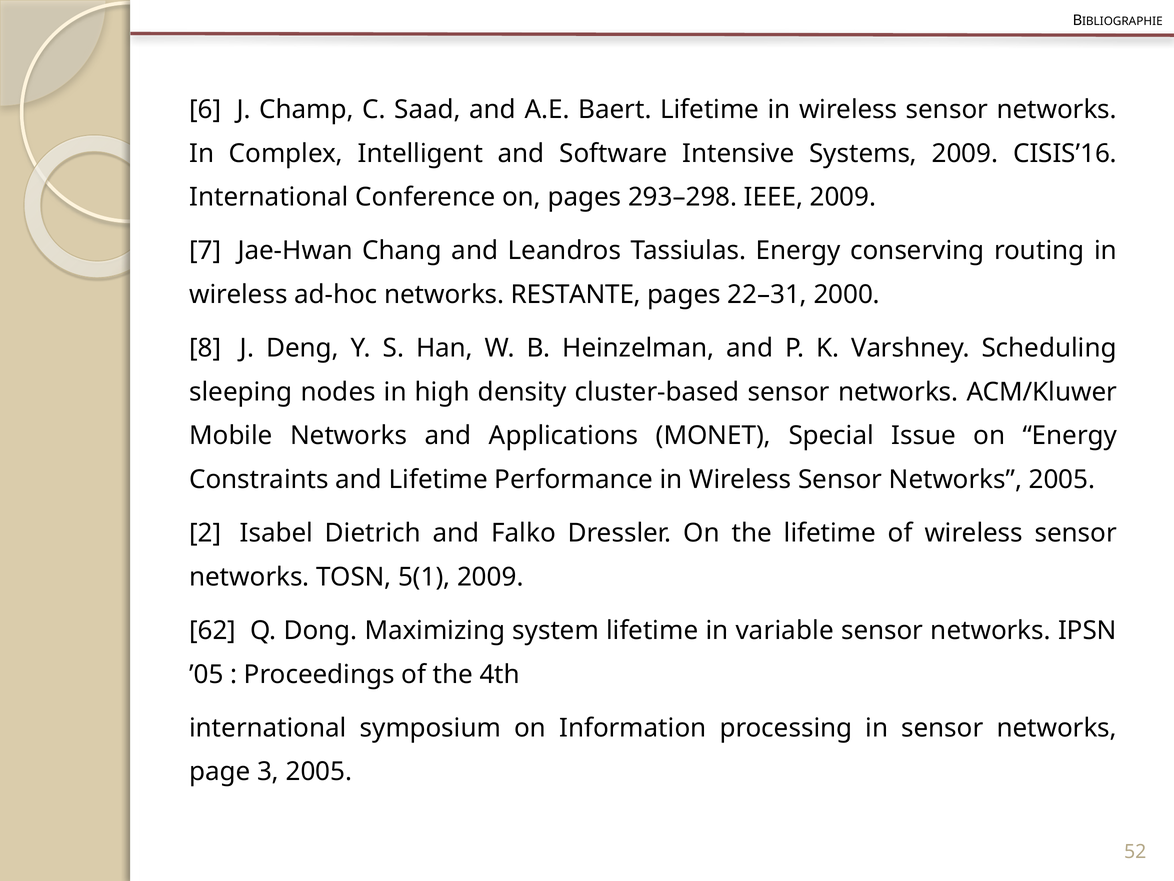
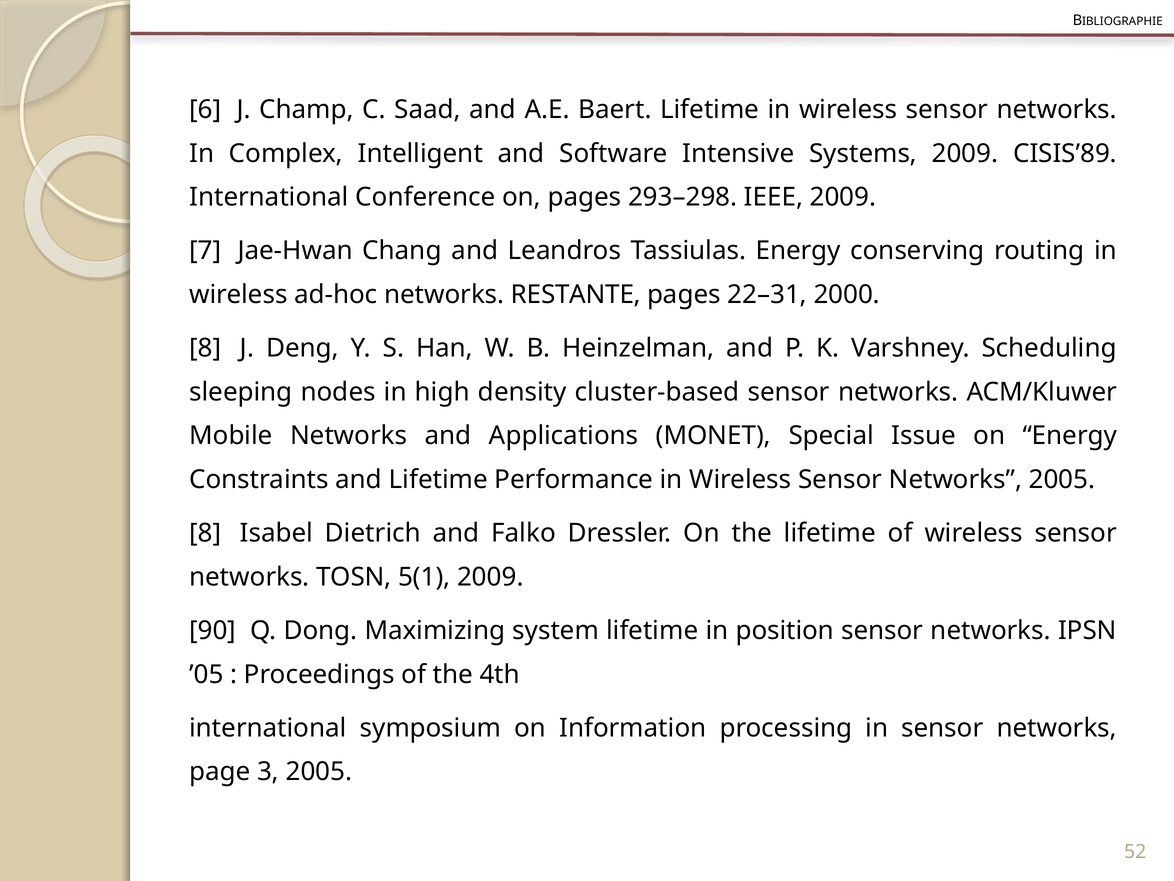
CISIS’16: CISIS’16 -> CISIS’89 (1065, 153)
2: 2 -> 8 (205, 533)
62: 62 -> 90 (213, 630)
variable: variable -> position (785, 630)
